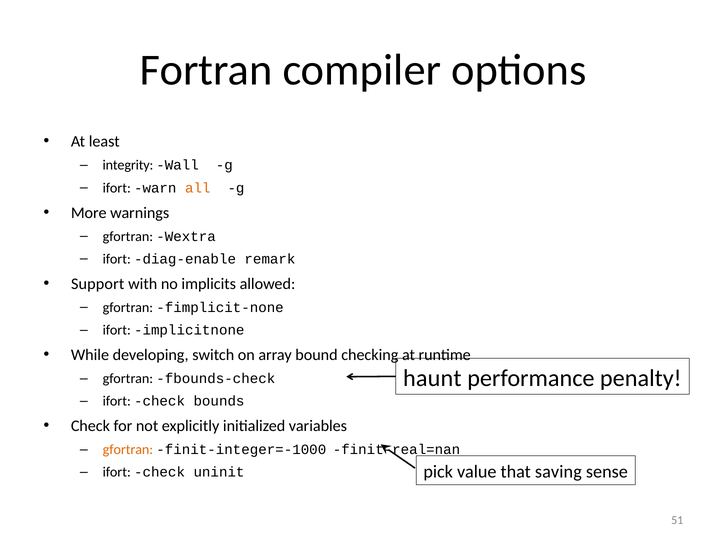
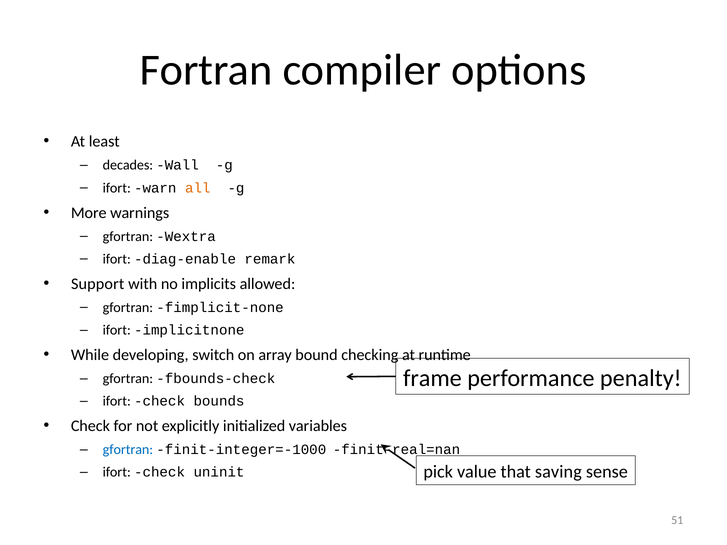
integrity: integrity -> decades (128, 165)
haunt: haunt -> frame (432, 378)
gfortran colour: orange -> blue (128, 450)
